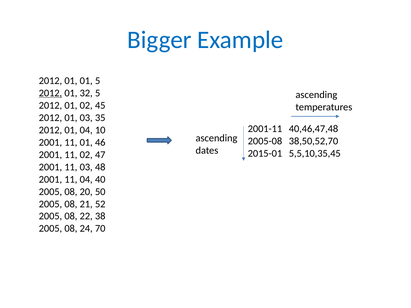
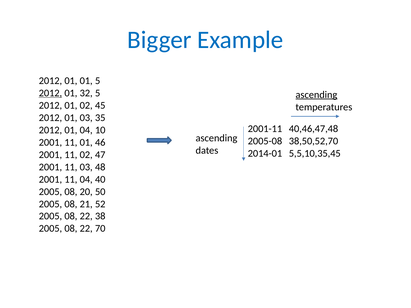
ascending underline: none -> present (316, 95)
2015-01: 2015-01 -> 2014-01 (265, 153)
24: 24 -> 22 (86, 229)
